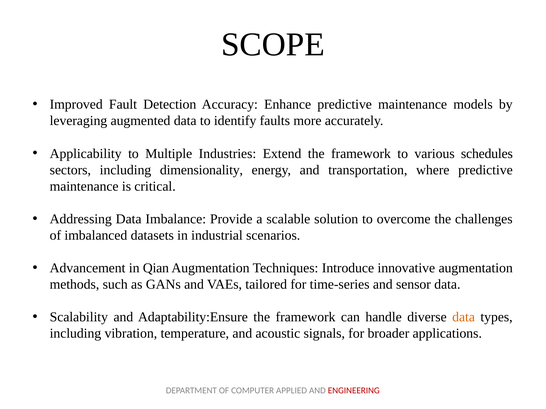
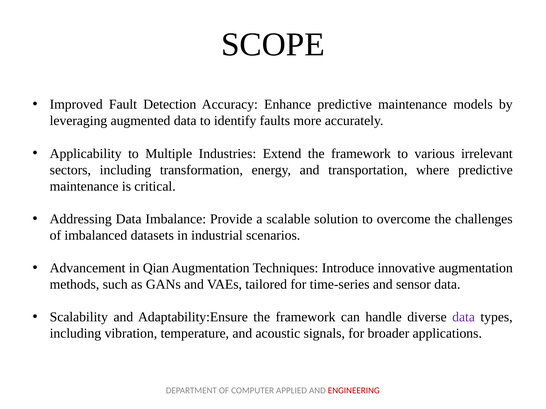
schedules: schedules -> irrelevant (487, 154)
dimensionality: dimensionality -> transformation (201, 170)
data colour: orange -> purple (464, 318)
